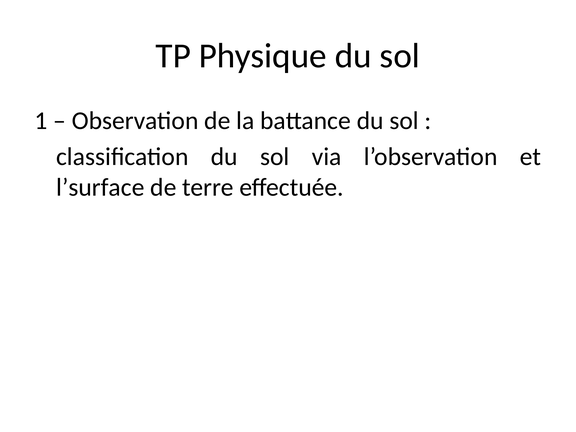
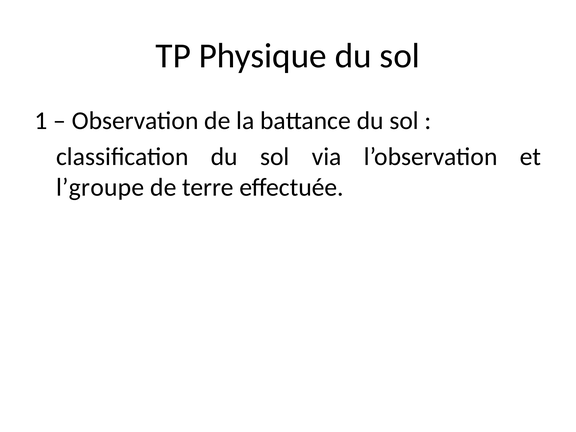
l’surface: l’surface -> l’groupe (100, 187)
